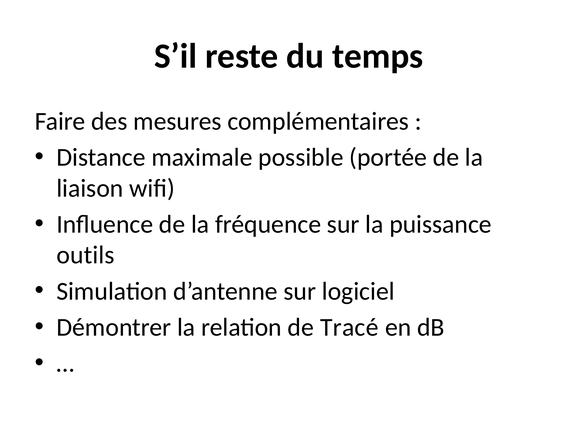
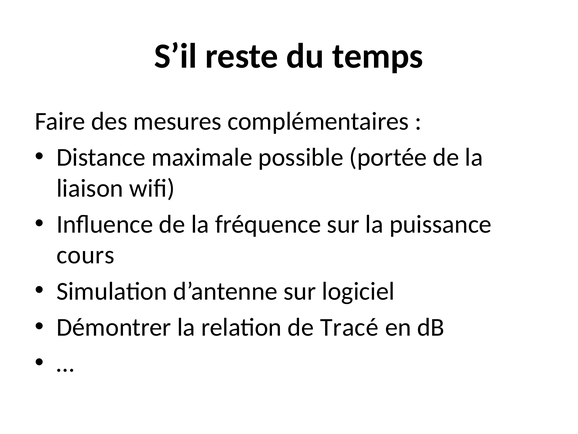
outils: outils -> cours (85, 255)
